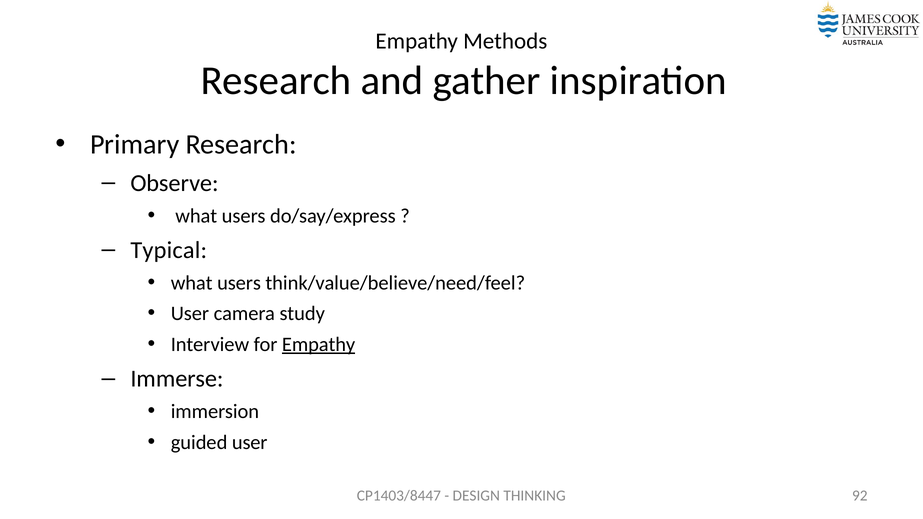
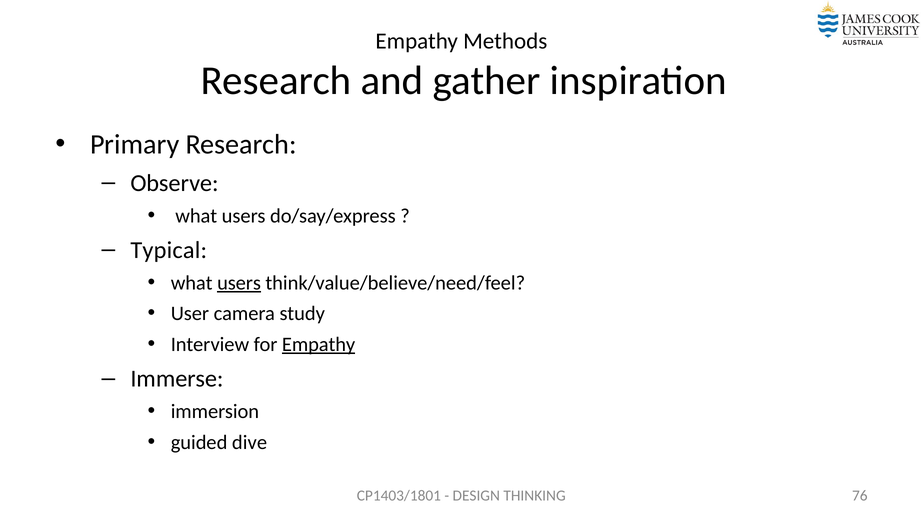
users underline: none -> present (239, 283)
guided user: user -> dive (250, 442)
CP1403/8447: CP1403/8447 -> CP1403/1801 (399, 496)
92: 92 -> 76 (860, 496)
